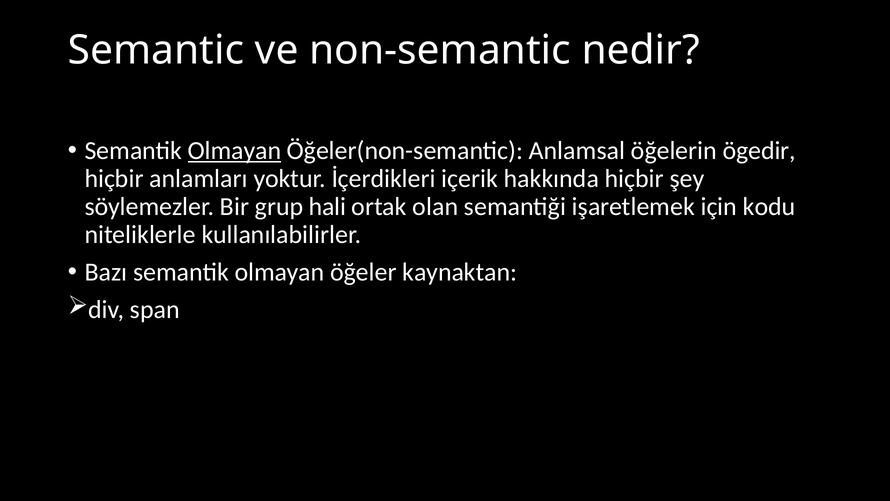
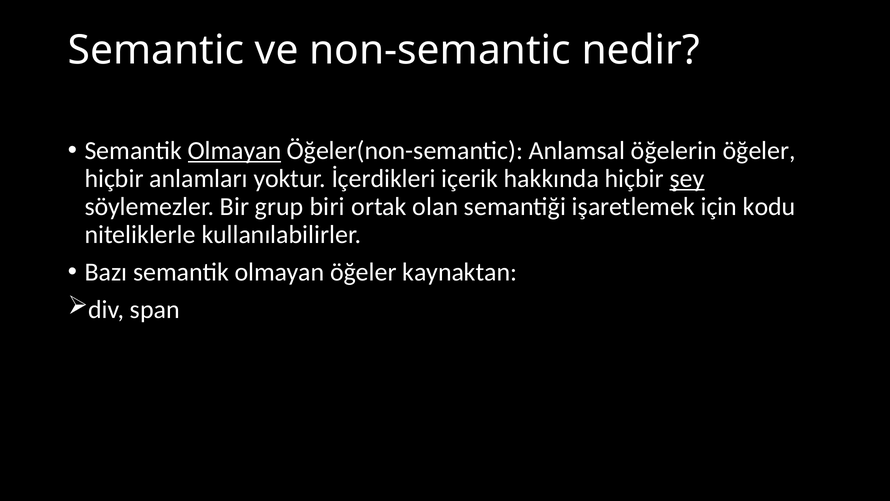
öğelerin ögedir: ögedir -> öğeler (759, 150)
şey underline: none -> present (687, 179)
hali: hali -> biri (327, 207)
